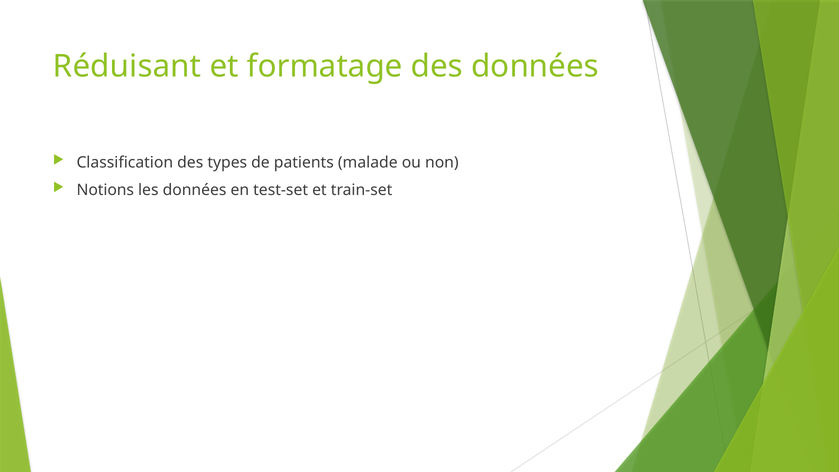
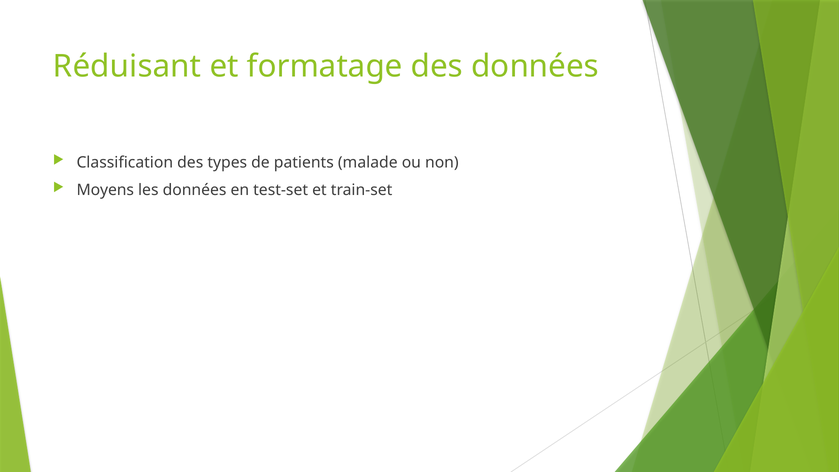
Notions: Notions -> Moyens (105, 190)
